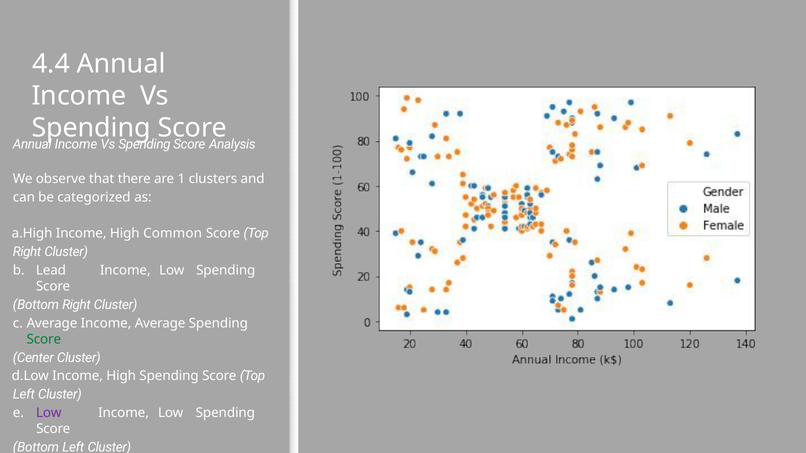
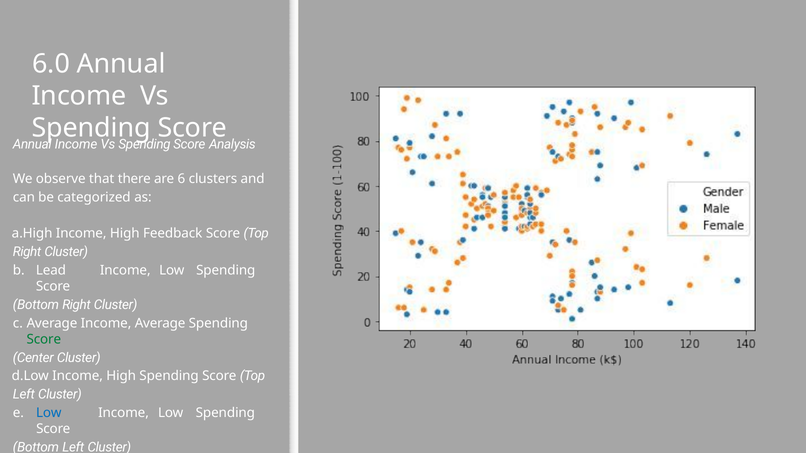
4.4: 4.4 -> 6.0 (51, 64)
1: 1 -> 6 (181, 179)
Common: Common -> Feedback (173, 233)
Low colour: purple -> blue (49, 413)
